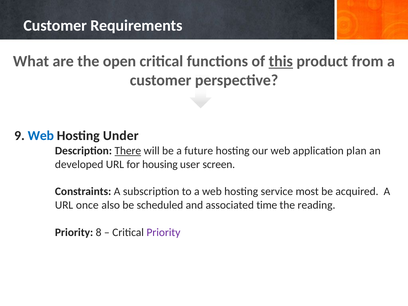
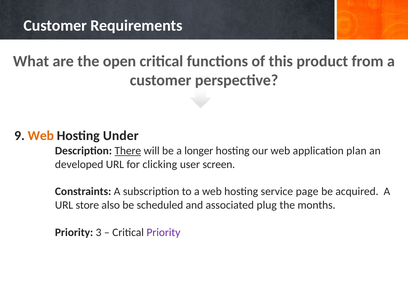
this underline: present -> none (281, 61)
Web colour: blue -> orange (41, 136)
future: future -> longer (199, 151)
housing: housing -> clicking (160, 164)
most: most -> page (307, 192)
once: once -> store (87, 205)
time: time -> plug (267, 205)
reading: reading -> months (316, 205)
8: 8 -> 3 (99, 232)
